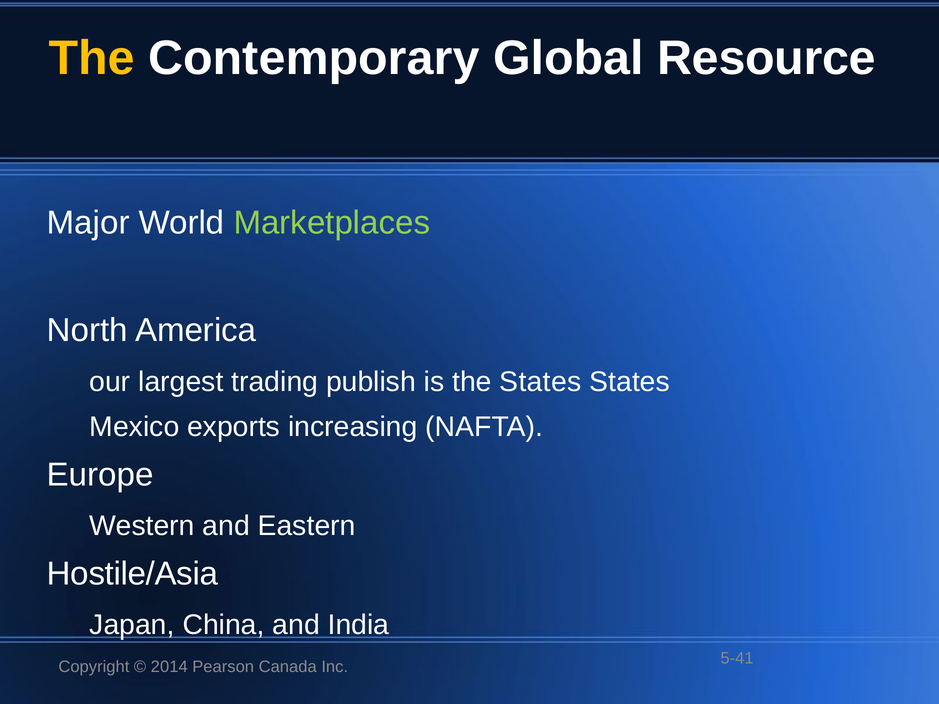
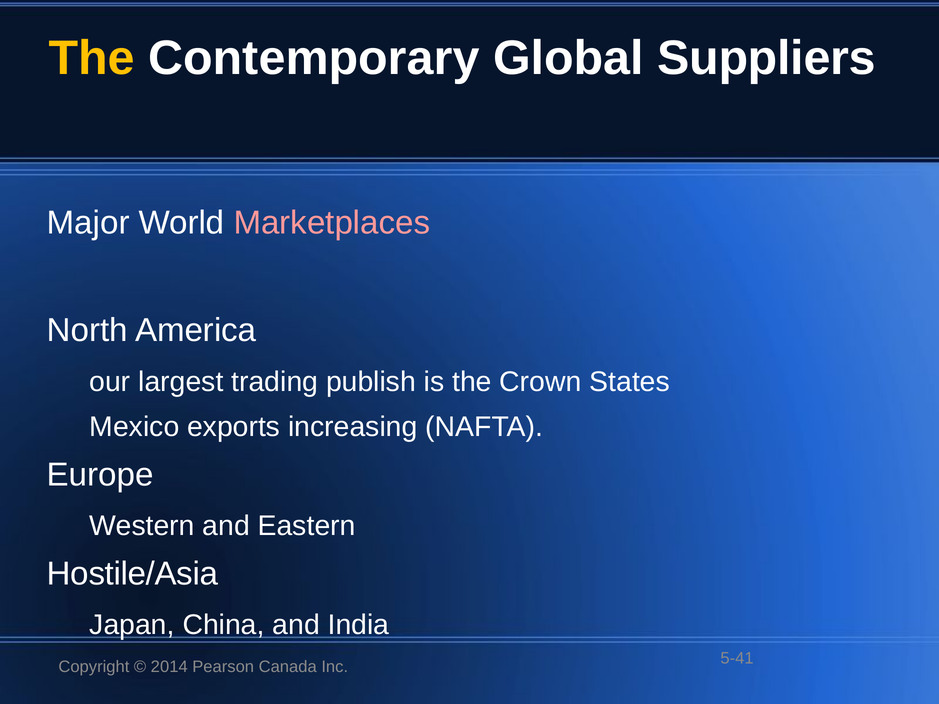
Resource: Resource -> Suppliers (767, 58)
Marketplaces colour: light green -> pink (332, 223)
the States: States -> Crown (541, 382)
